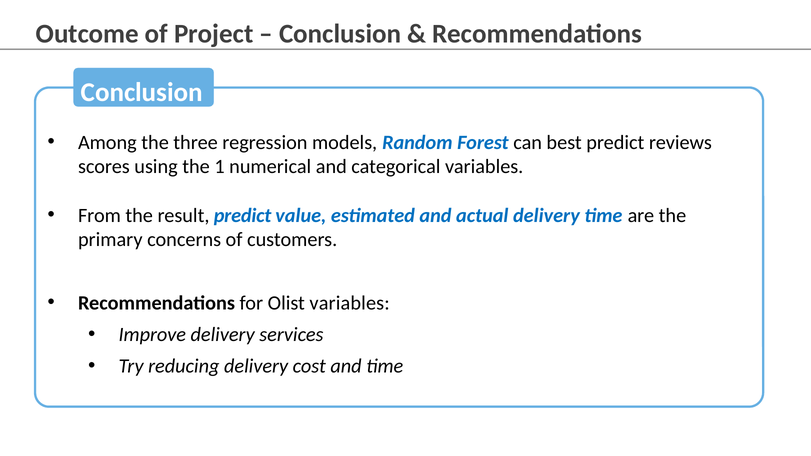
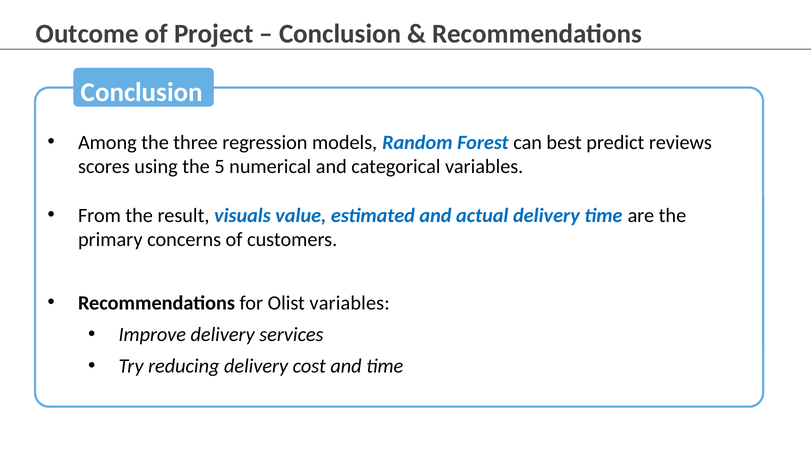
1: 1 -> 5 (220, 167)
result predict: predict -> visuals (242, 215)
